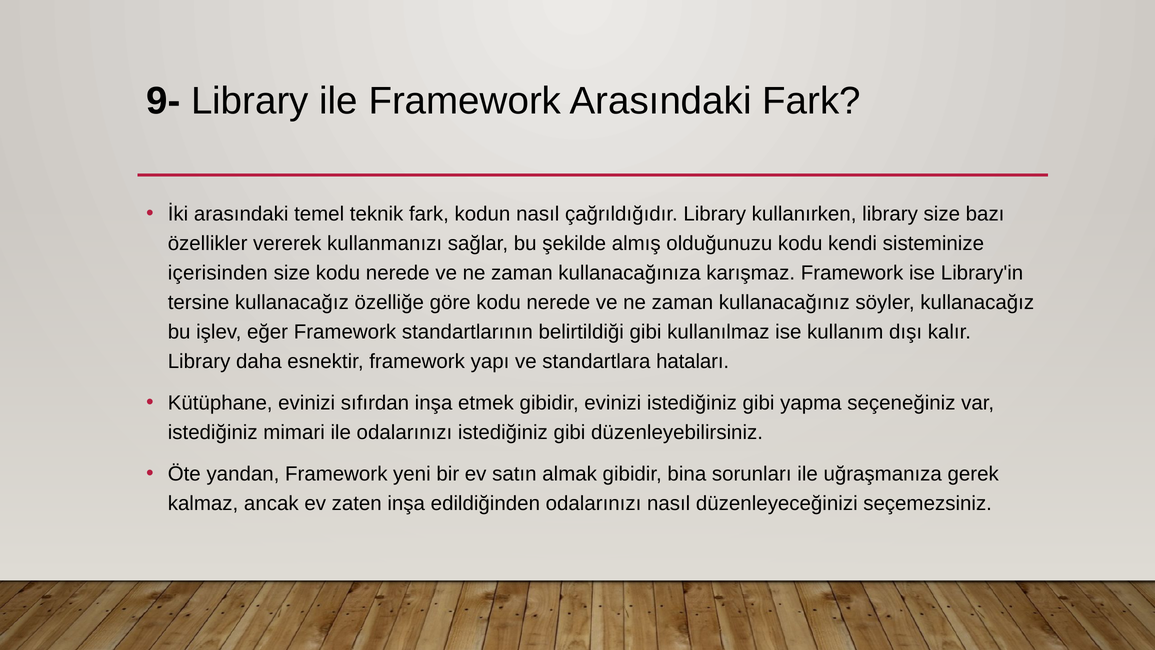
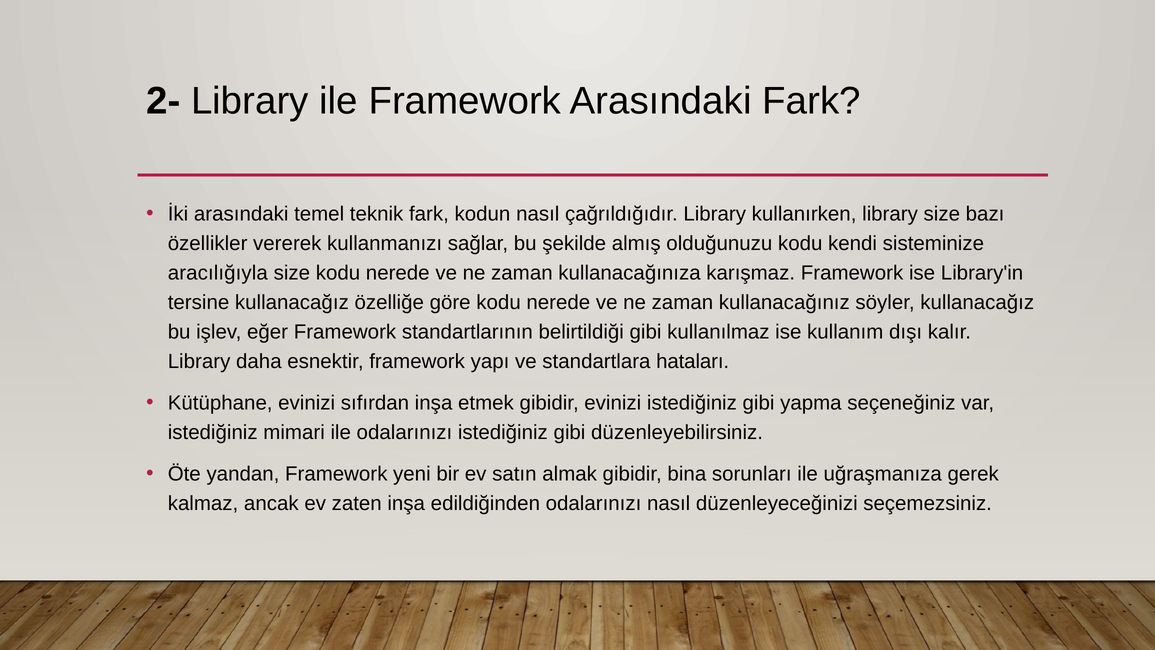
9-: 9- -> 2- (163, 101)
içerisinden: içerisinden -> aracılığıyla (218, 273)
